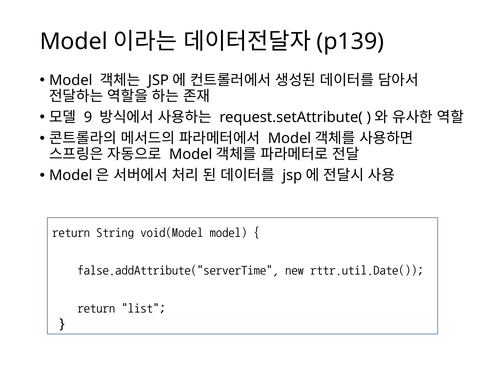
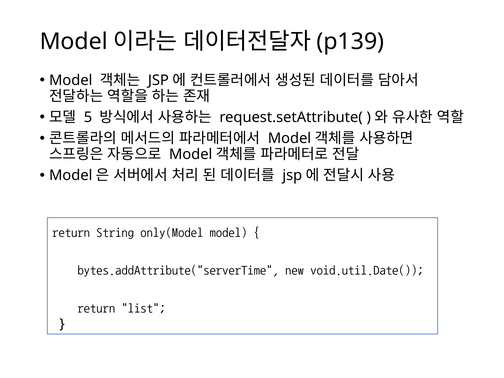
9: 9 -> 5 (88, 117)
void(Model: void(Model -> only(Model (172, 232)
false.addAttribute("serverTime: false.addAttribute("serverTime -> bytes.addAttribute("serverTime (178, 270)
rttr.util.Date(: rttr.util.Date( -> void.util.Date( (367, 270)
